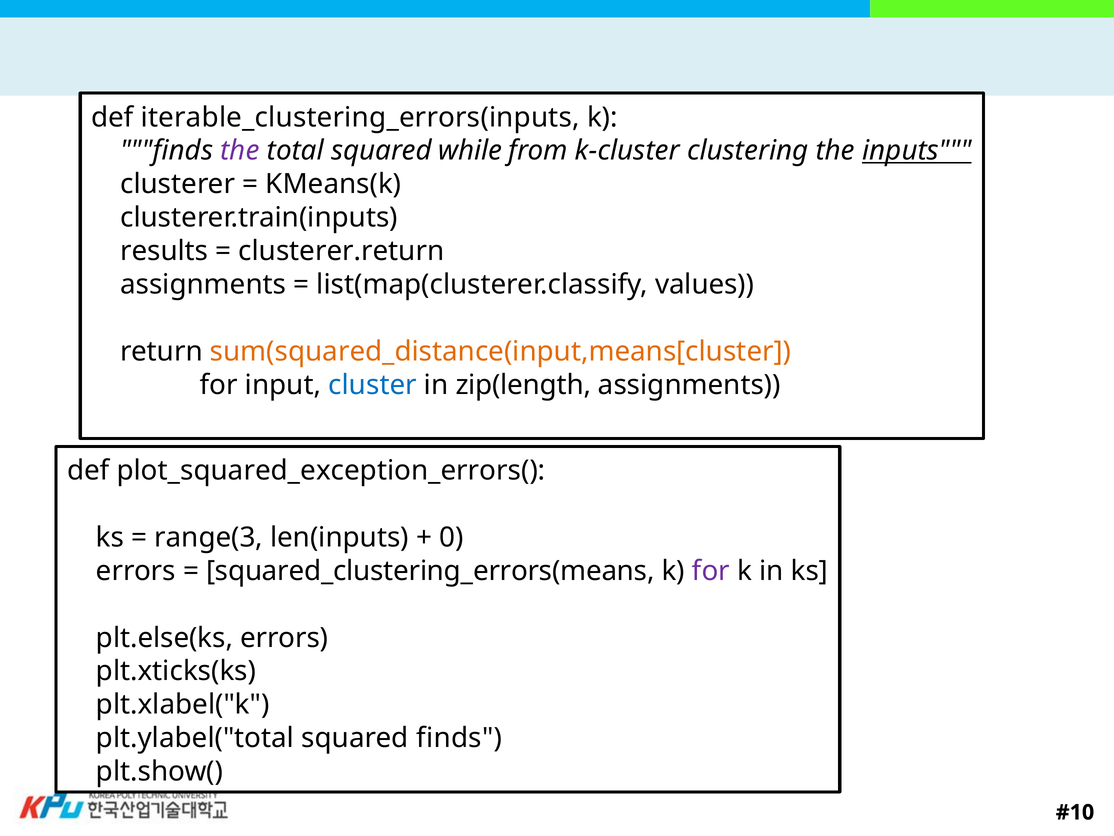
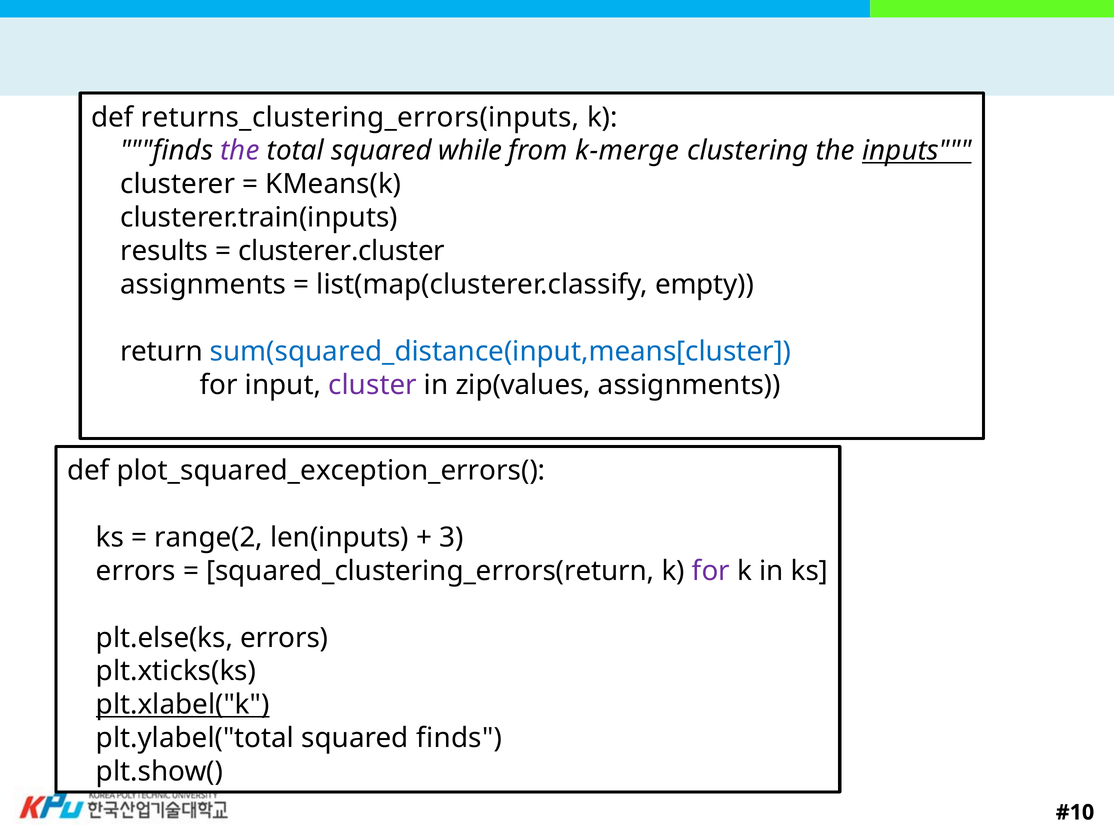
iterable_clustering_errors(inputs: iterable_clustering_errors(inputs -> returns_clustering_errors(inputs (360, 117)
k-cluster: k-cluster -> k-merge (627, 151)
clusterer.return: clusterer.return -> clusterer.cluster (341, 251)
values: values -> empty (704, 284)
sum(squared_distance(input,means[cluster colour: orange -> blue (501, 351)
cluster colour: blue -> purple (373, 385)
zip(length: zip(length -> zip(values (523, 385)
range(3: range(3 -> range(2 (209, 537)
0: 0 -> 3 (451, 537)
squared_clustering_errors(means: squared_clustering_errors(means -> squared_clustering_errors(return (430, 571)
plt.xlabel("k underline: none -> present (183, 704)
